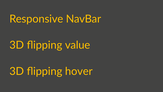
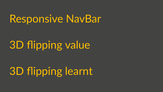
hover: hover -> learnt (79, 71)
